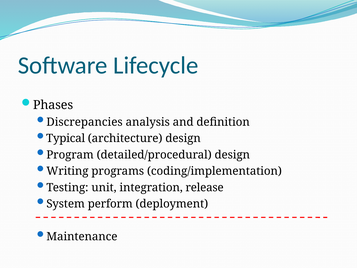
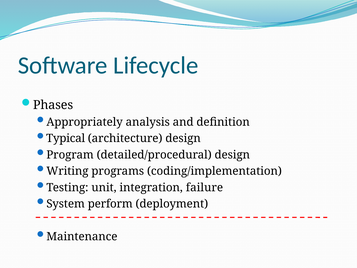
Discrepancies: Discrepancies -> Appropriately (85, 122)
release: release -> failure (204, 187)
